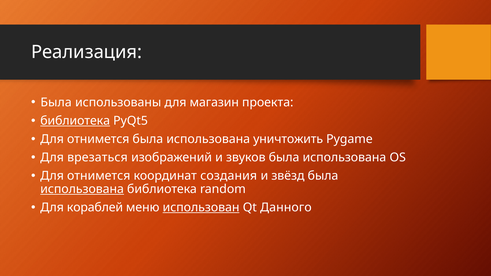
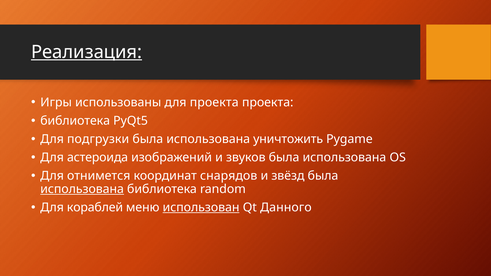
Реализация underline: none -> present (87, 52)
Была: Была -> Игры (56, 103)
для магазин: магазин -> проекта (214, 103)
библиотека underline: present -> none (75, 121)
отнимется: отнимется -> подгрузки (98, 139)
врезаться: врезаться -> астероида (98, 158)
создания: создания -> снарядов (229, 176)
